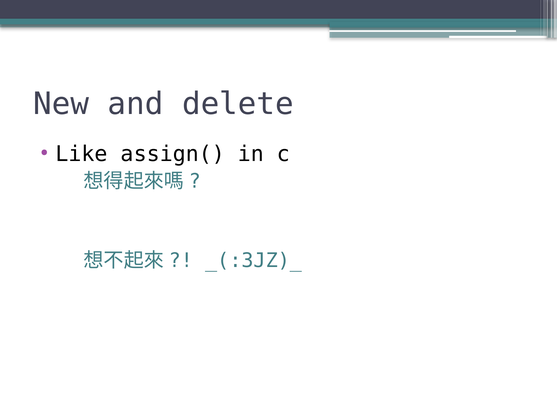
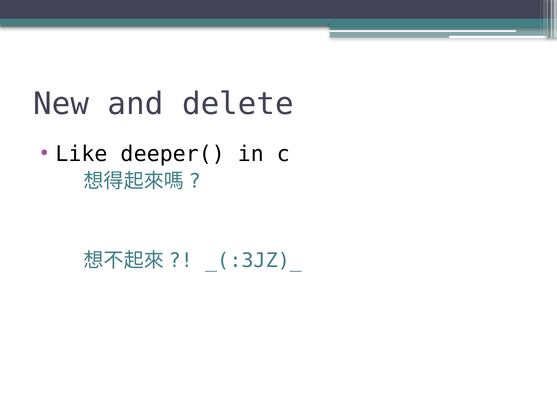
assign(: assign( -> deeper( (173, 154)
